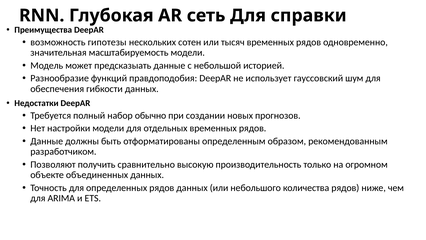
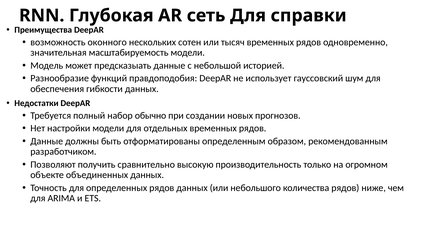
гипотезы: гипотезы -> оконного (107, 42)
